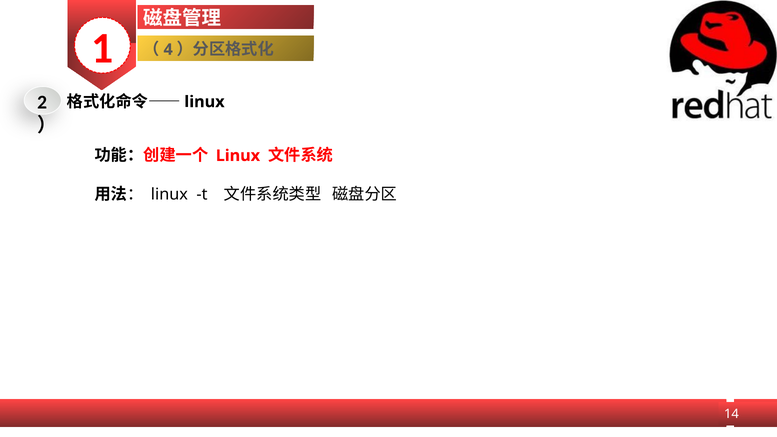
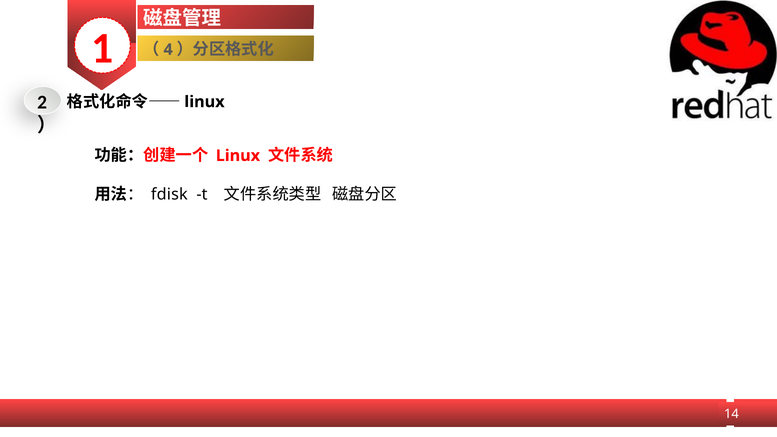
linux: linux -> fdisk (169, 195)
